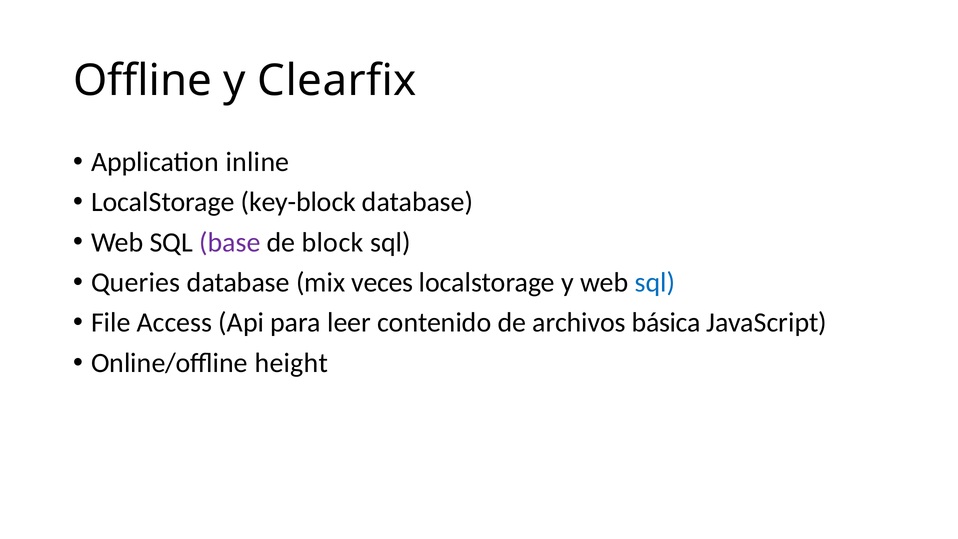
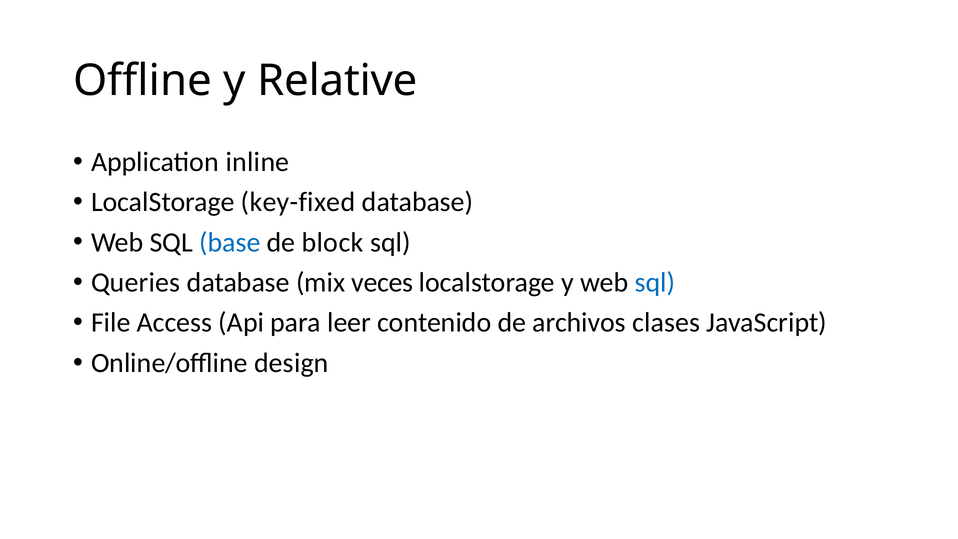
Clearfix: Clearfix -> Relative (337, 81)
key-block: key-block -> key-fixed (298, 202)
base colour: purple -> blue (230, 242)
básica: básica -> clases (666, 323)
height: height -> design (291, 363)
